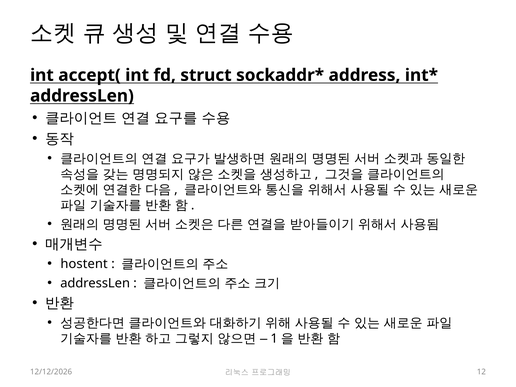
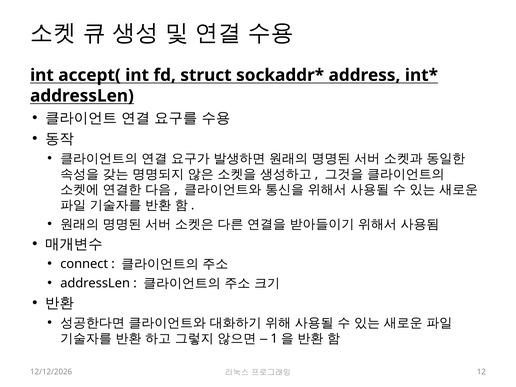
hostent: hostent -> connect (84, 264)
